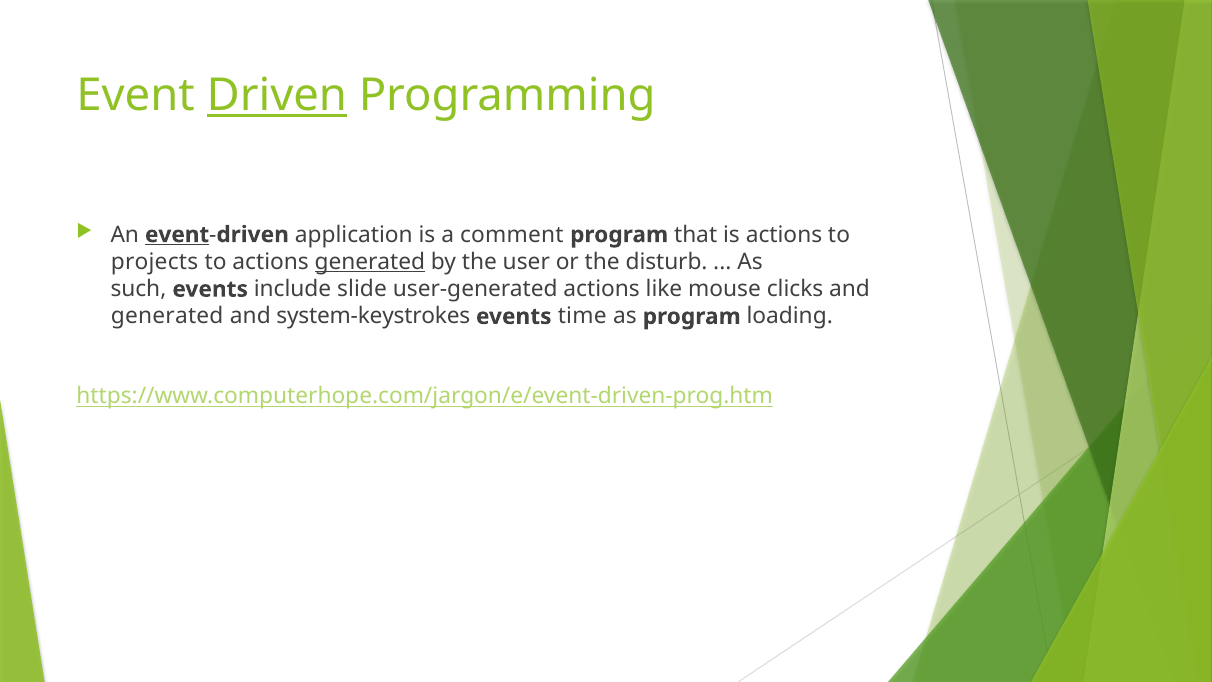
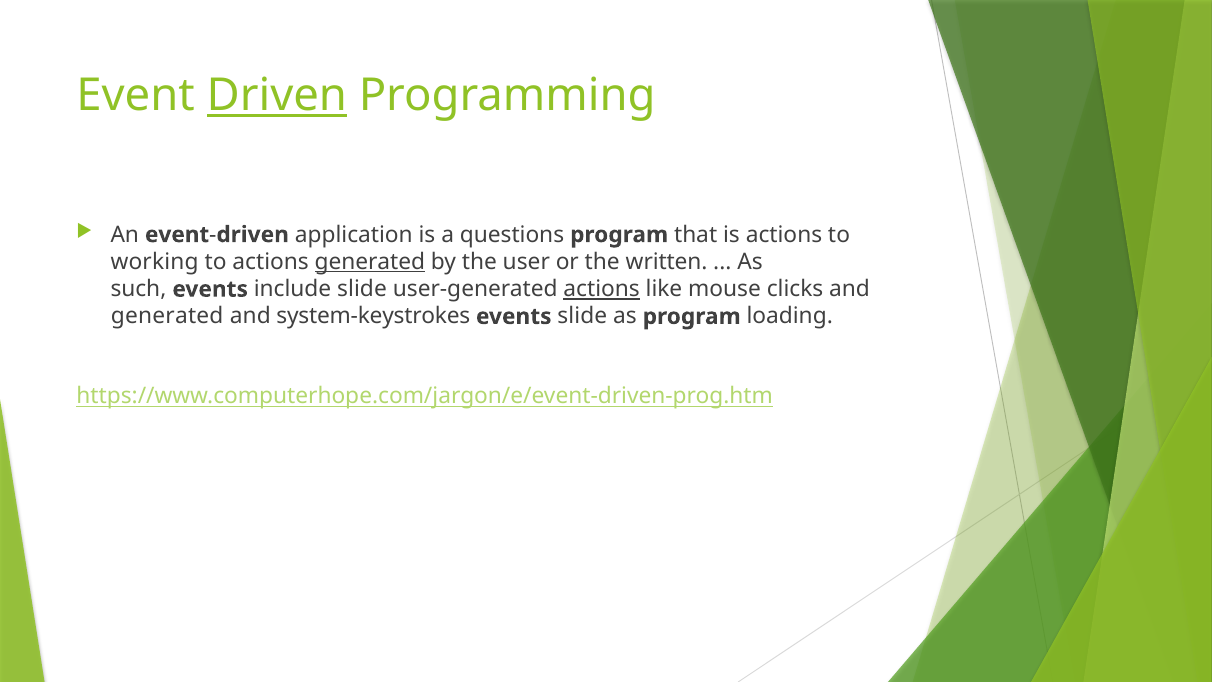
event underline: present -> none (177, 235)
comment: comment -> questions (512, 235)
projects: projects -> working (155, 262)
disturb: disturb -> written (667, 262)
actions underline: none -> present (602, 289)
events time: time -> slide (582, 316)
